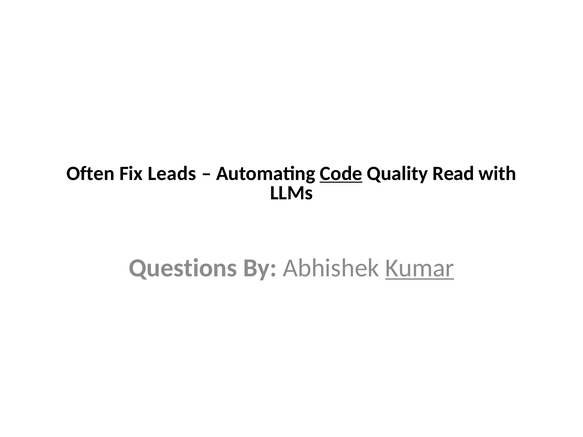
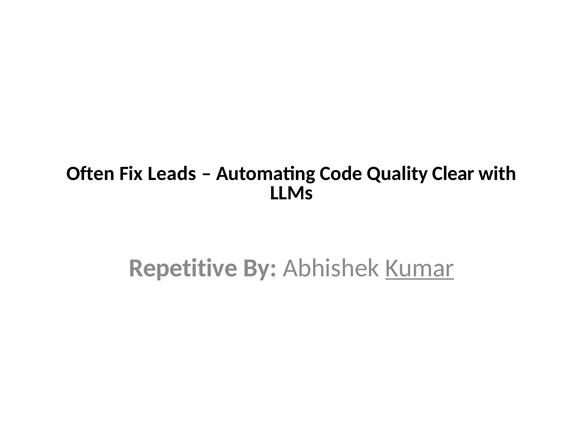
Code underline: present -> none (341, 174)
Read: Read -> Clear (453, 174)
Questions: Questions -> Repetitive (183, 268)
